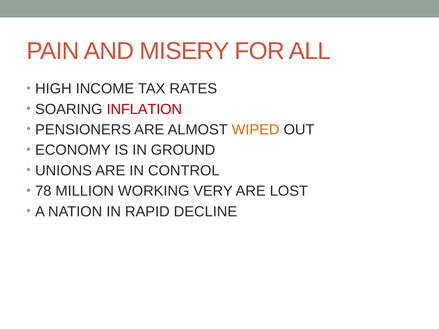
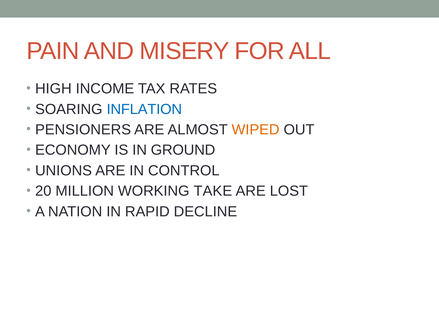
INFLATION colour: red -> blue (144, 109)
78: 78 -> 20 (43, 191)
VERY: VERY -> TAKE (213, 191)
